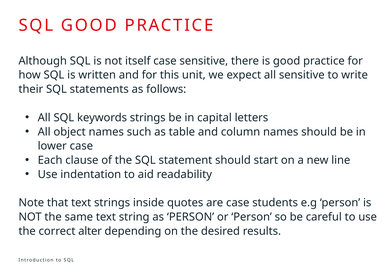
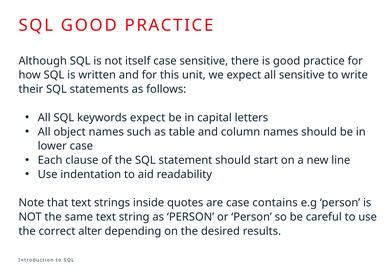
keywords strings: strings -> expect (148, 118)
students: students -> contains (275, 203)
